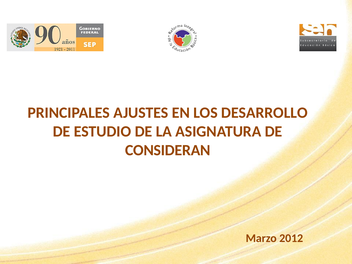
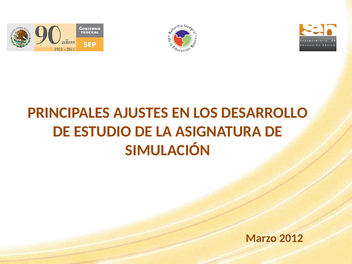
CONSIDERAN: CONSIDERAN -> SIMULACIÓN (168, 150)
